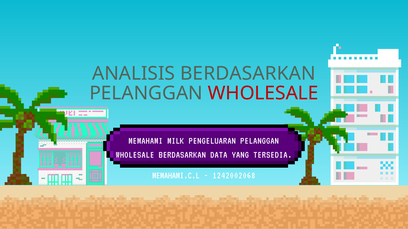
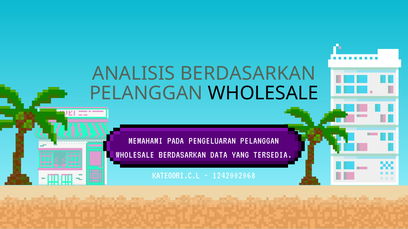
WHOLESALE colour: red -> black (263, 93)
MILK: MILK -> PADA (176, 141)
MEMAHAMI.C.L: MEMAHAMI.C.L -> KATEGORI.C.L (176, 176)
